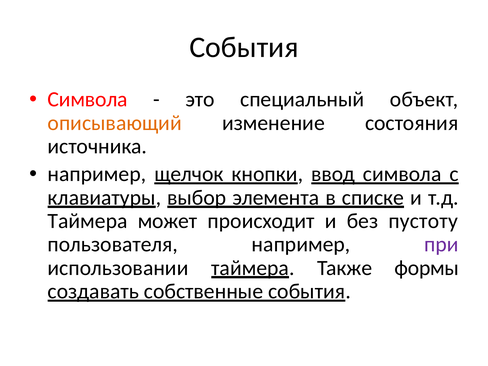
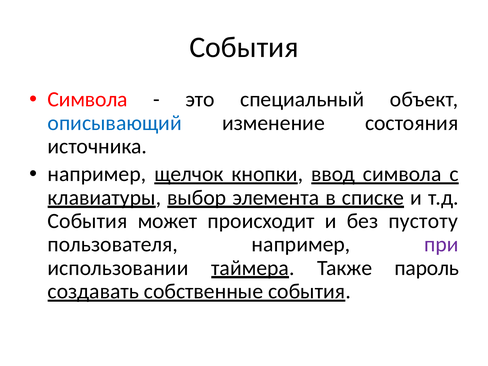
описывающий colour: orange -> blue (115, 123)
Таймера: Таймера -> События (87, 221)
формы: формы -> пароль (427, 268)
